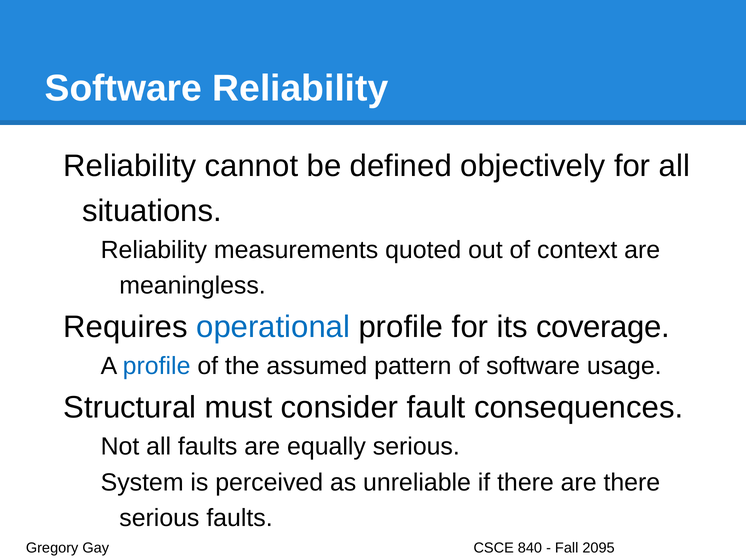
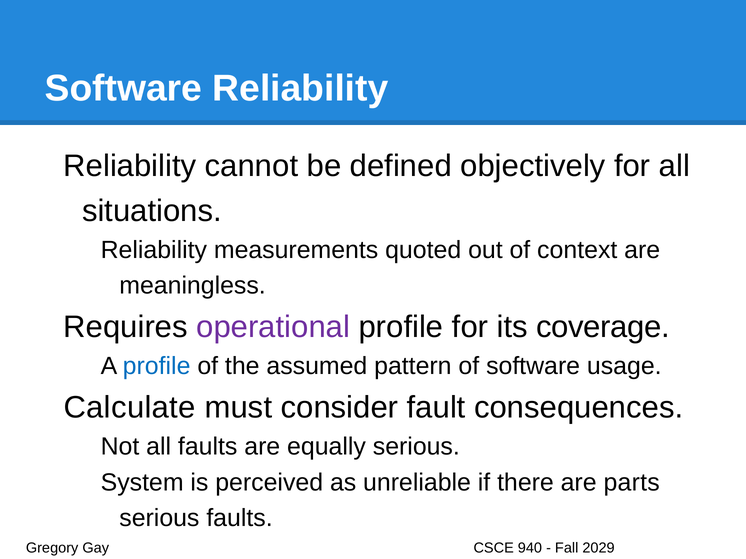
operational colour: blue -> purple (273, 327)
Structural: Structural -> Calculate (130, 408)
are there: there -> parts (632, 483)
840: 840 -> 940 (530, 549)
2095: 2095 -> 2029 (599, 549)
